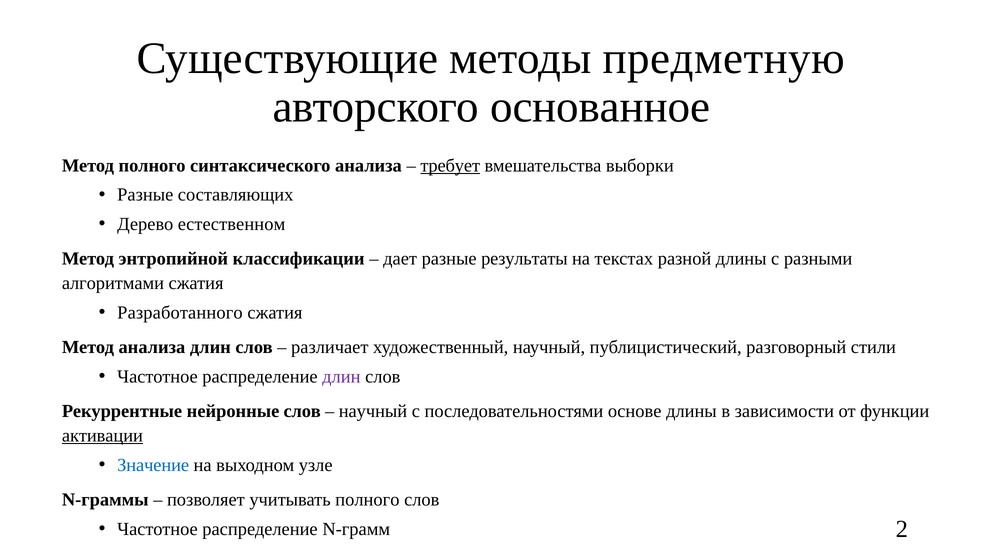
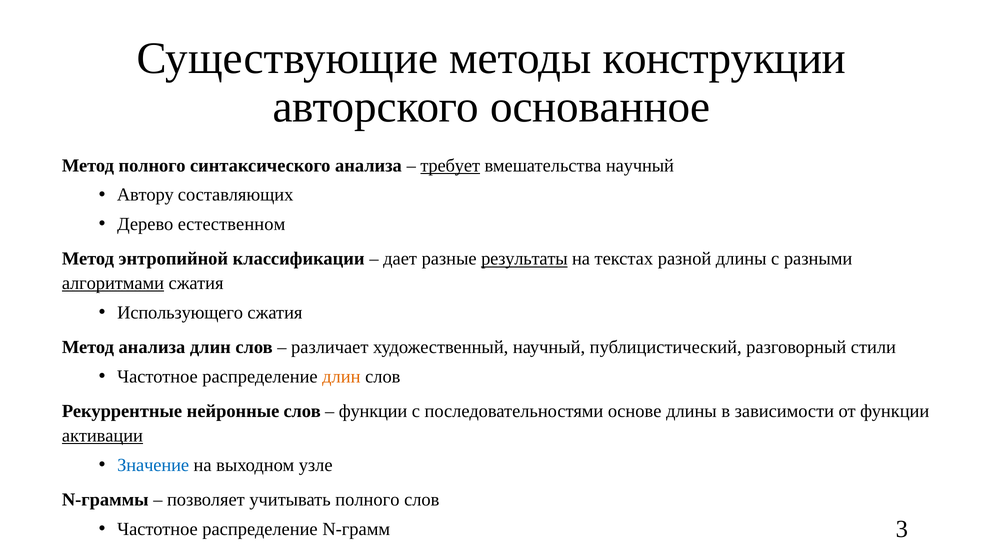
предметную: предметную -> конструкции (724, 58)
вмешательства выборки: выборки -> научный (640, 165)
Разные: Разные -> Автору (145, 195)
результаты underline: none -> present (524, 259)
алгоритмами underline: none -> present (113, 283)
Разработанного: Разработанного -> Использующего (180, 313)
длин colour: purple -> orange (341, 377)
научный: научный -> функции (373, 411)
2: 2 -> 3 (902, 529)
